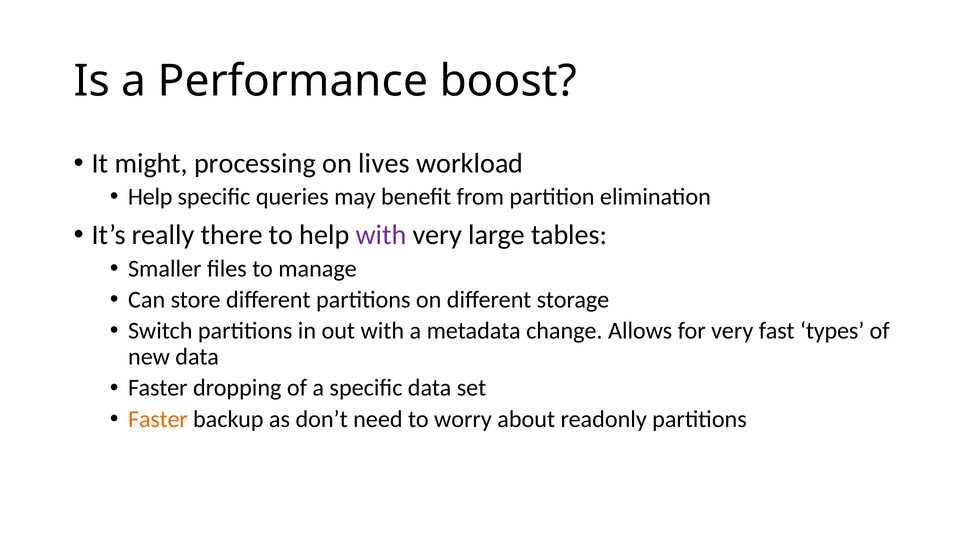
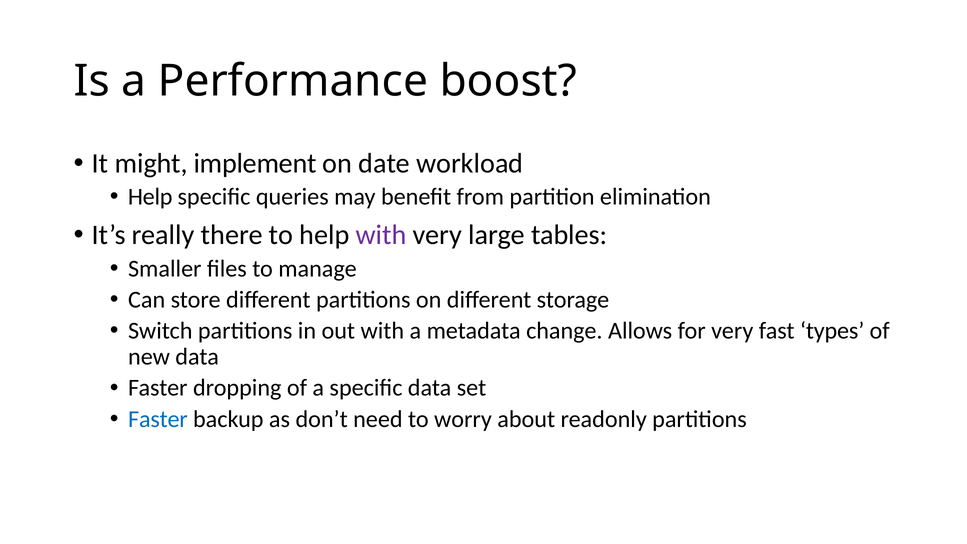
processing: processing -> implement (255, 163)
lives: lives -> date (384, 163)
Faster colour: orange -> blue (158, 419)
